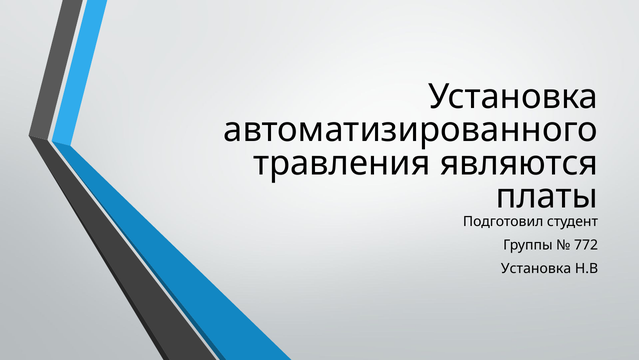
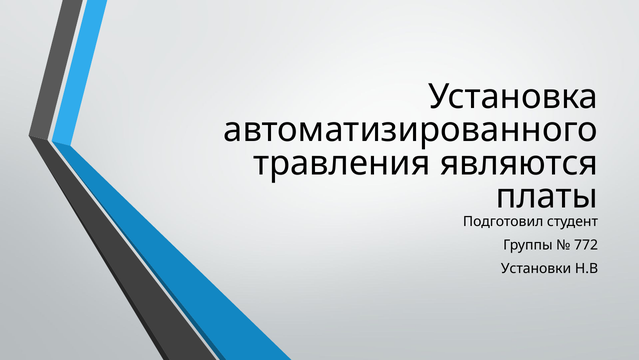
Установка: Установка -> Установки (536, 268)
